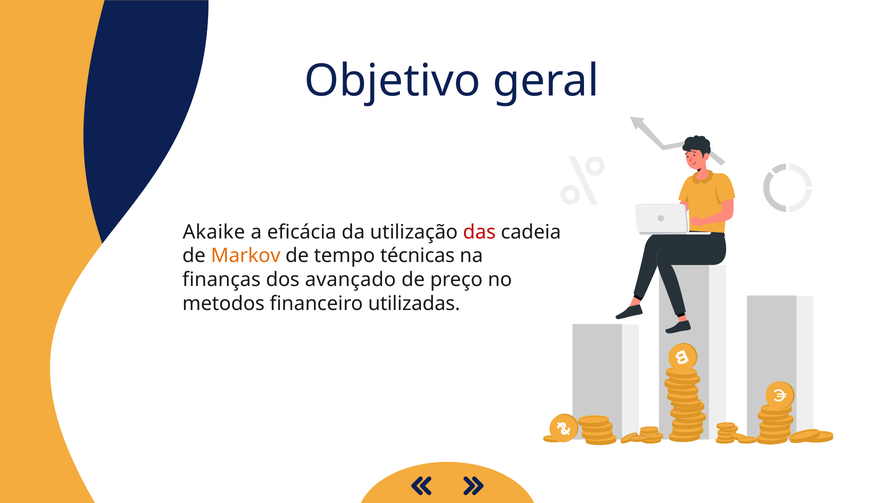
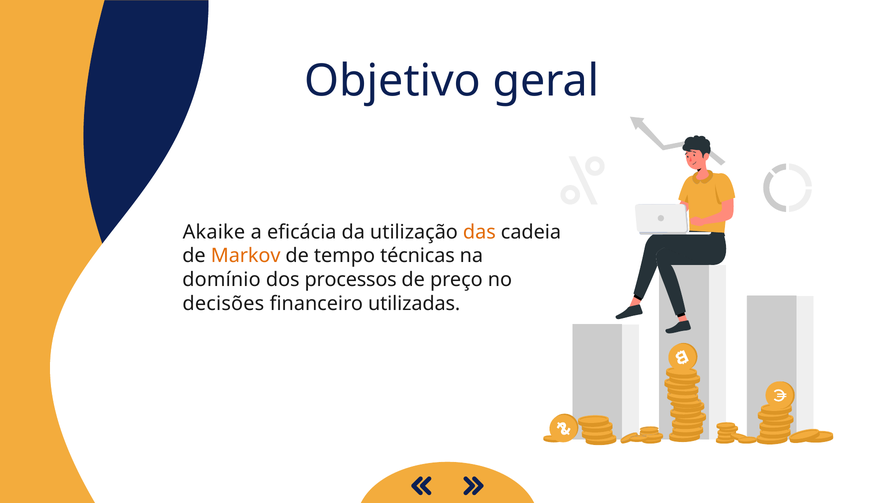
das colour: red -> orange (479, 232)
finanças: finanças -> domínio (221, 280)
avançado: avançado -> processos (351, 280)
metodos: metodos -> decisões (223, 304)
